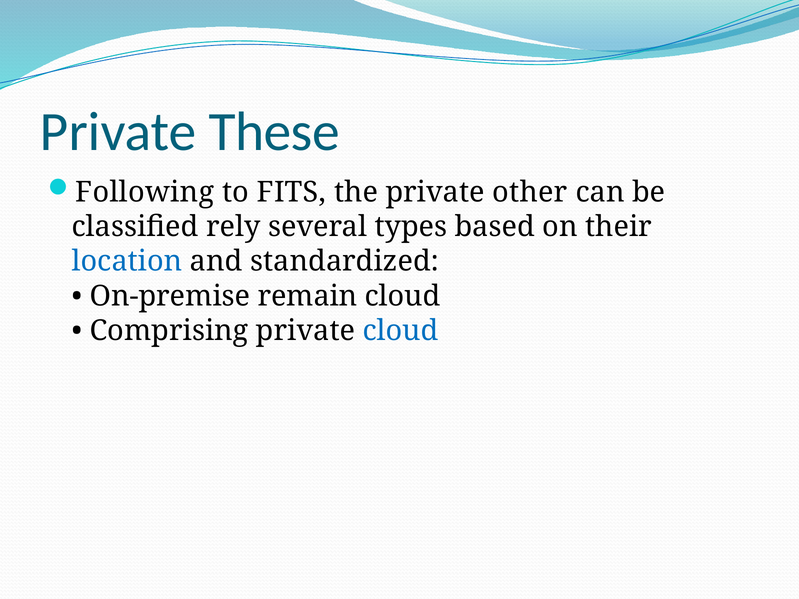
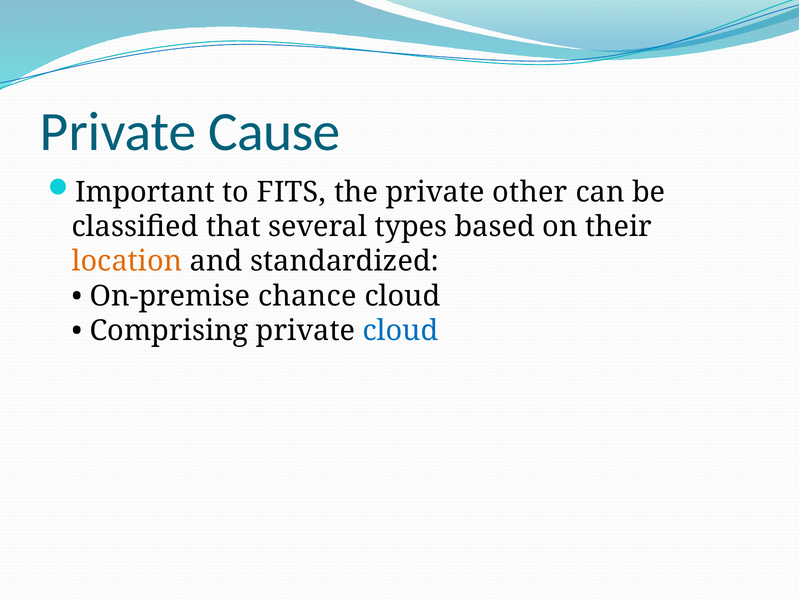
These: These -> Cause (274, 132)
Following: Following -> Important (145, 192)
rely: rely -> that (233, 227)
location colour: blue -> orange (127, 262)
remain: remain -> chance (307, 296)
